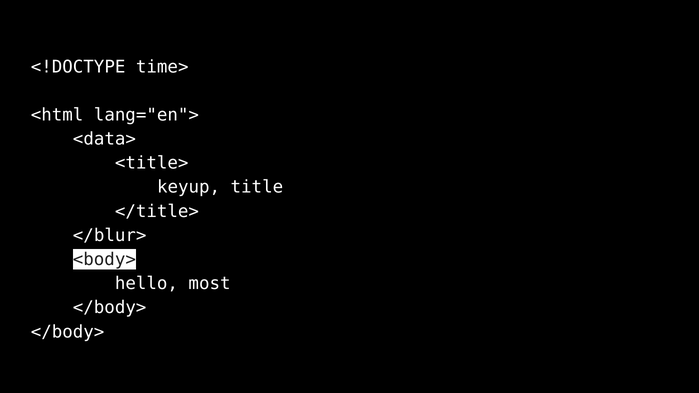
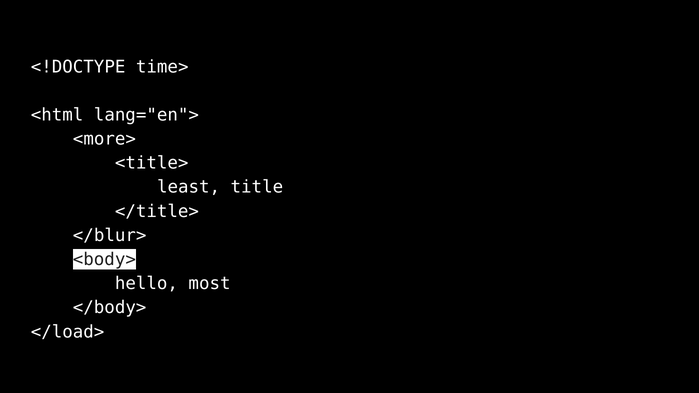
<data>: <data> -> <more> (104, 139)
keyup: keyup -> least (189, 187)
</body>: </body> -> </load> (68, 332)
